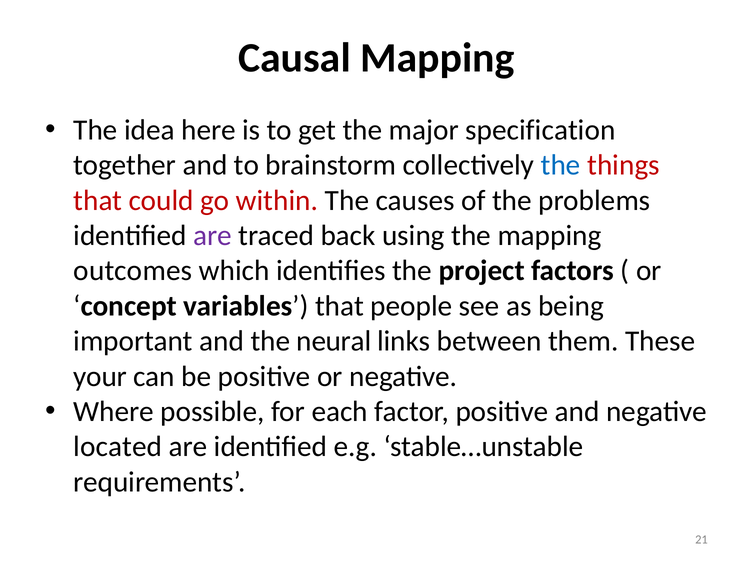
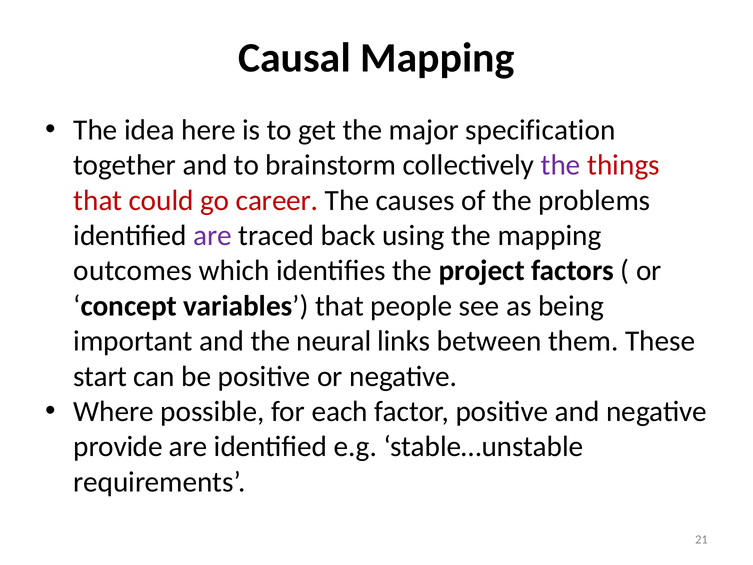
the colour: blue -> purple (561, 165)
within: within -> career (277, 200)
your: your -> start (100, 376)
located: located -> provide (118, 446)
